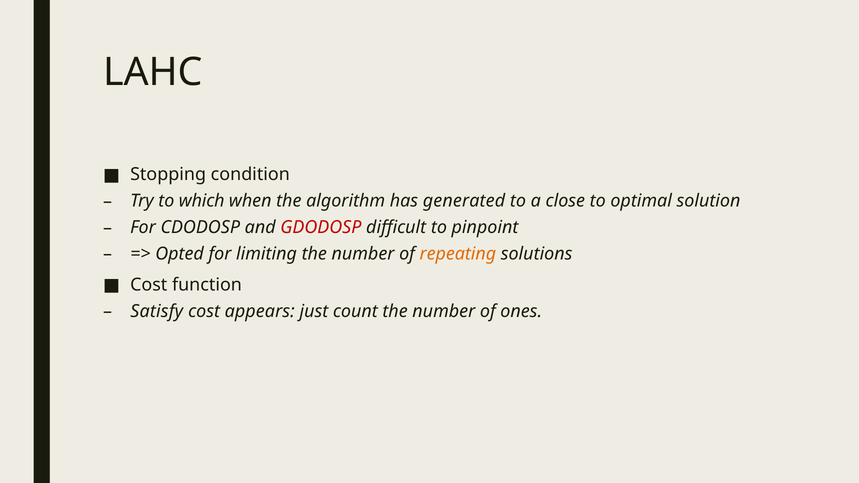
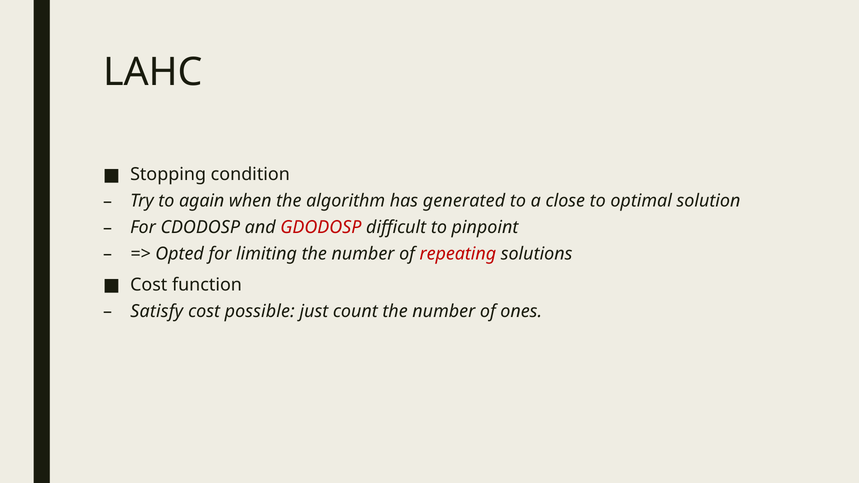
which: which -> again (202, 201)
repeating colour: orange -> red (458, 254)
appears: appears -> possible (260, 311)
